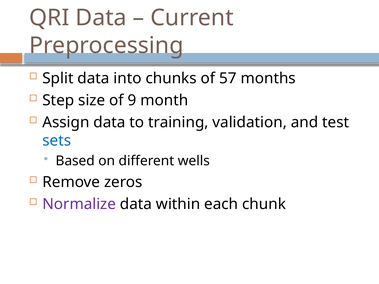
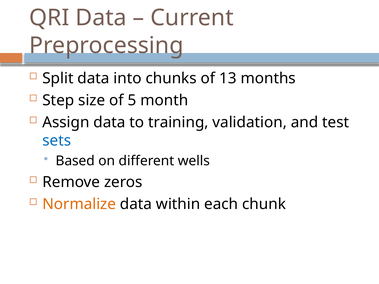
57: 57 -> 13 (228, 78)
9: 9 -> 5 (132, 100)
Normalize colour: purple -> orange (79, 204)
